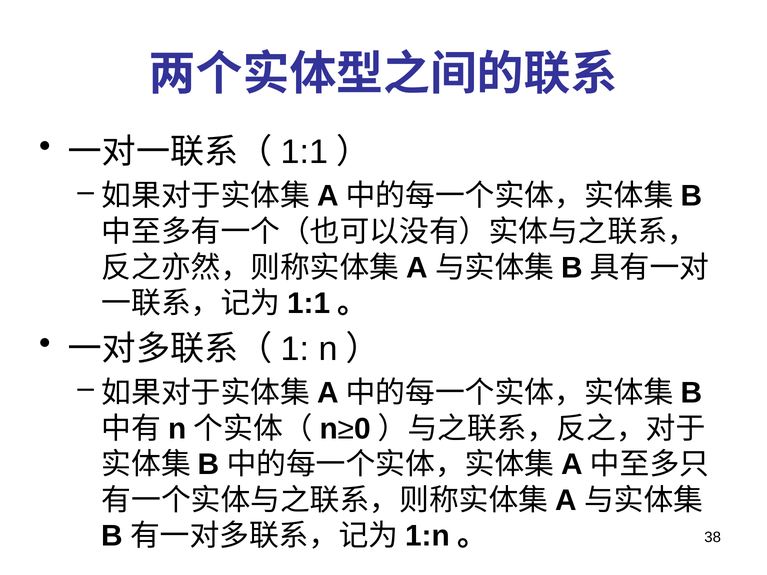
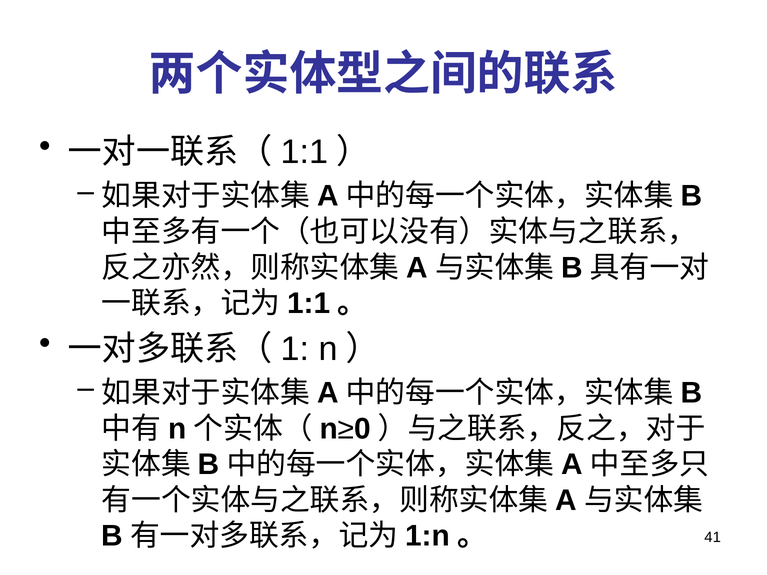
38: 38 -> 41 (713, 538)
